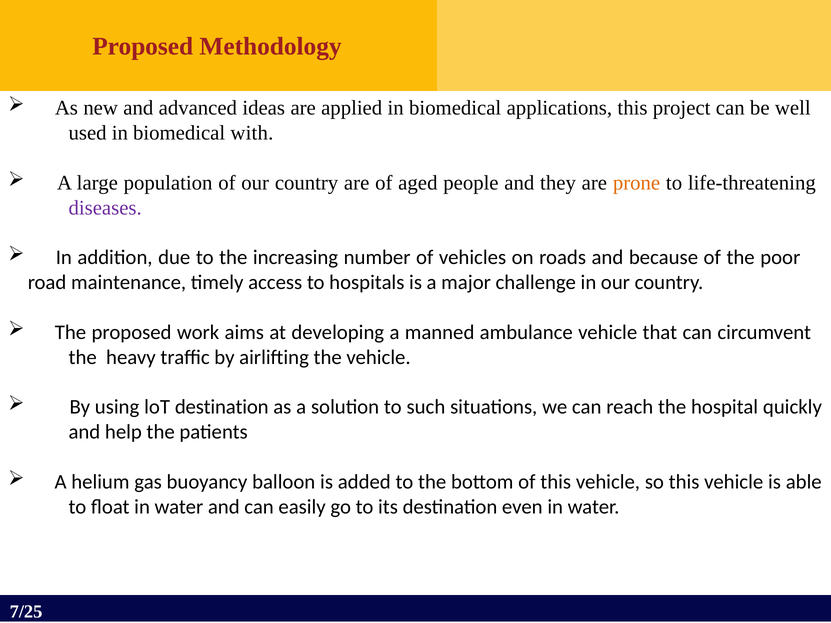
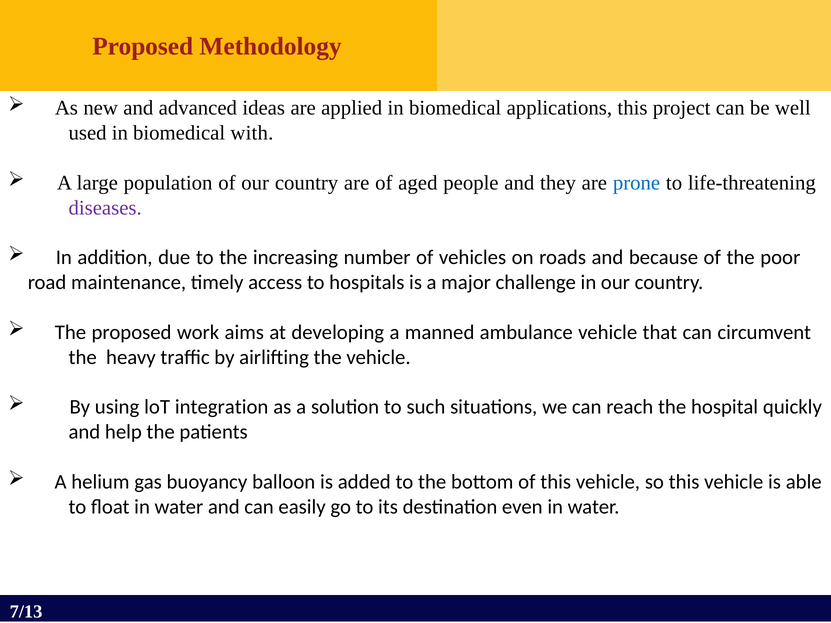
prone colour: orange -> blue (637, 183)
loT destination: destination -> integration (222, 407)
7/25: 7/25 -> 7/13 (26, 612)
